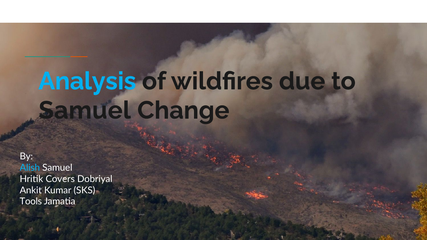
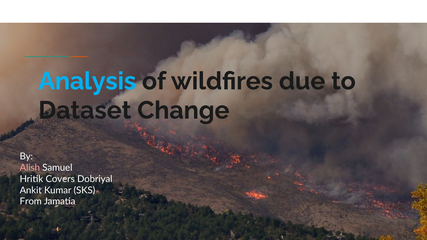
Samuel: Samuel -> Dataset (85, 110)
Alish colour: light blue -> pink (30, 168)
Tools: Tools -> From (31, 202)
